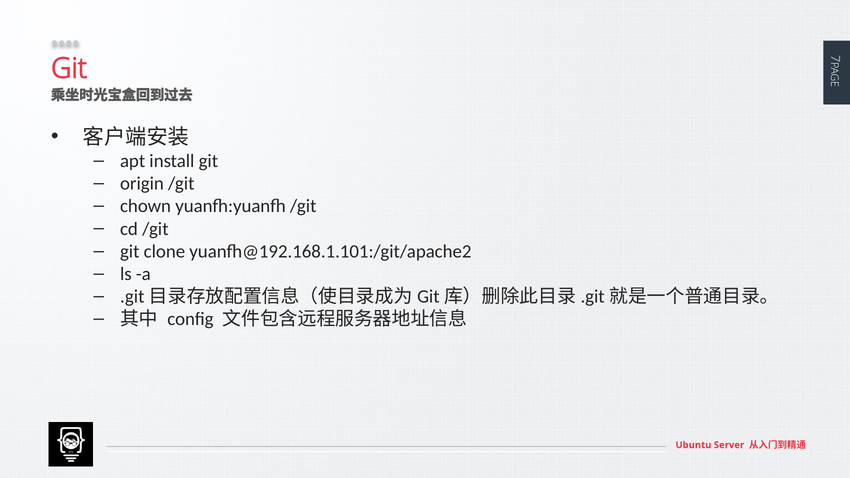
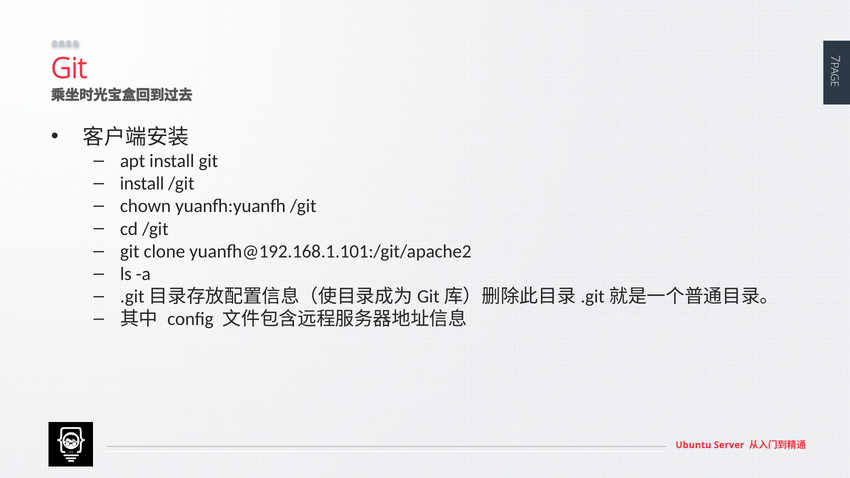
origin: origin -> install (142, 184)
